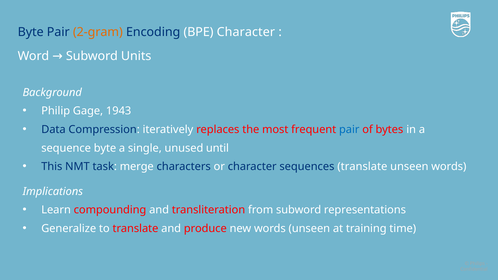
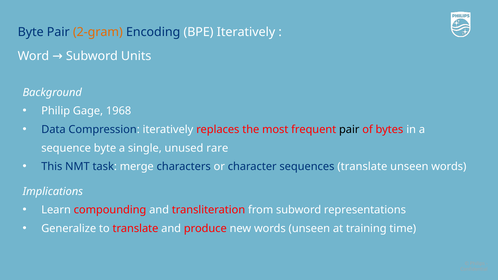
BPE Character: Character -> Iteratively (246, 32)
1943: 1943 -> 1968 (119, 111)
pair colour: blue -> black (349, 130)
until: until -> rare (217, 148)
